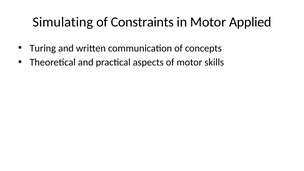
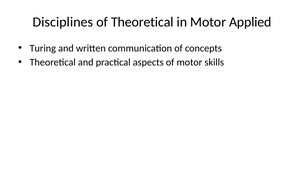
Simulating: Simulating -> Disciplines (63, 22)
of Constraints: Constraints -> Theoretical (142, 22)
